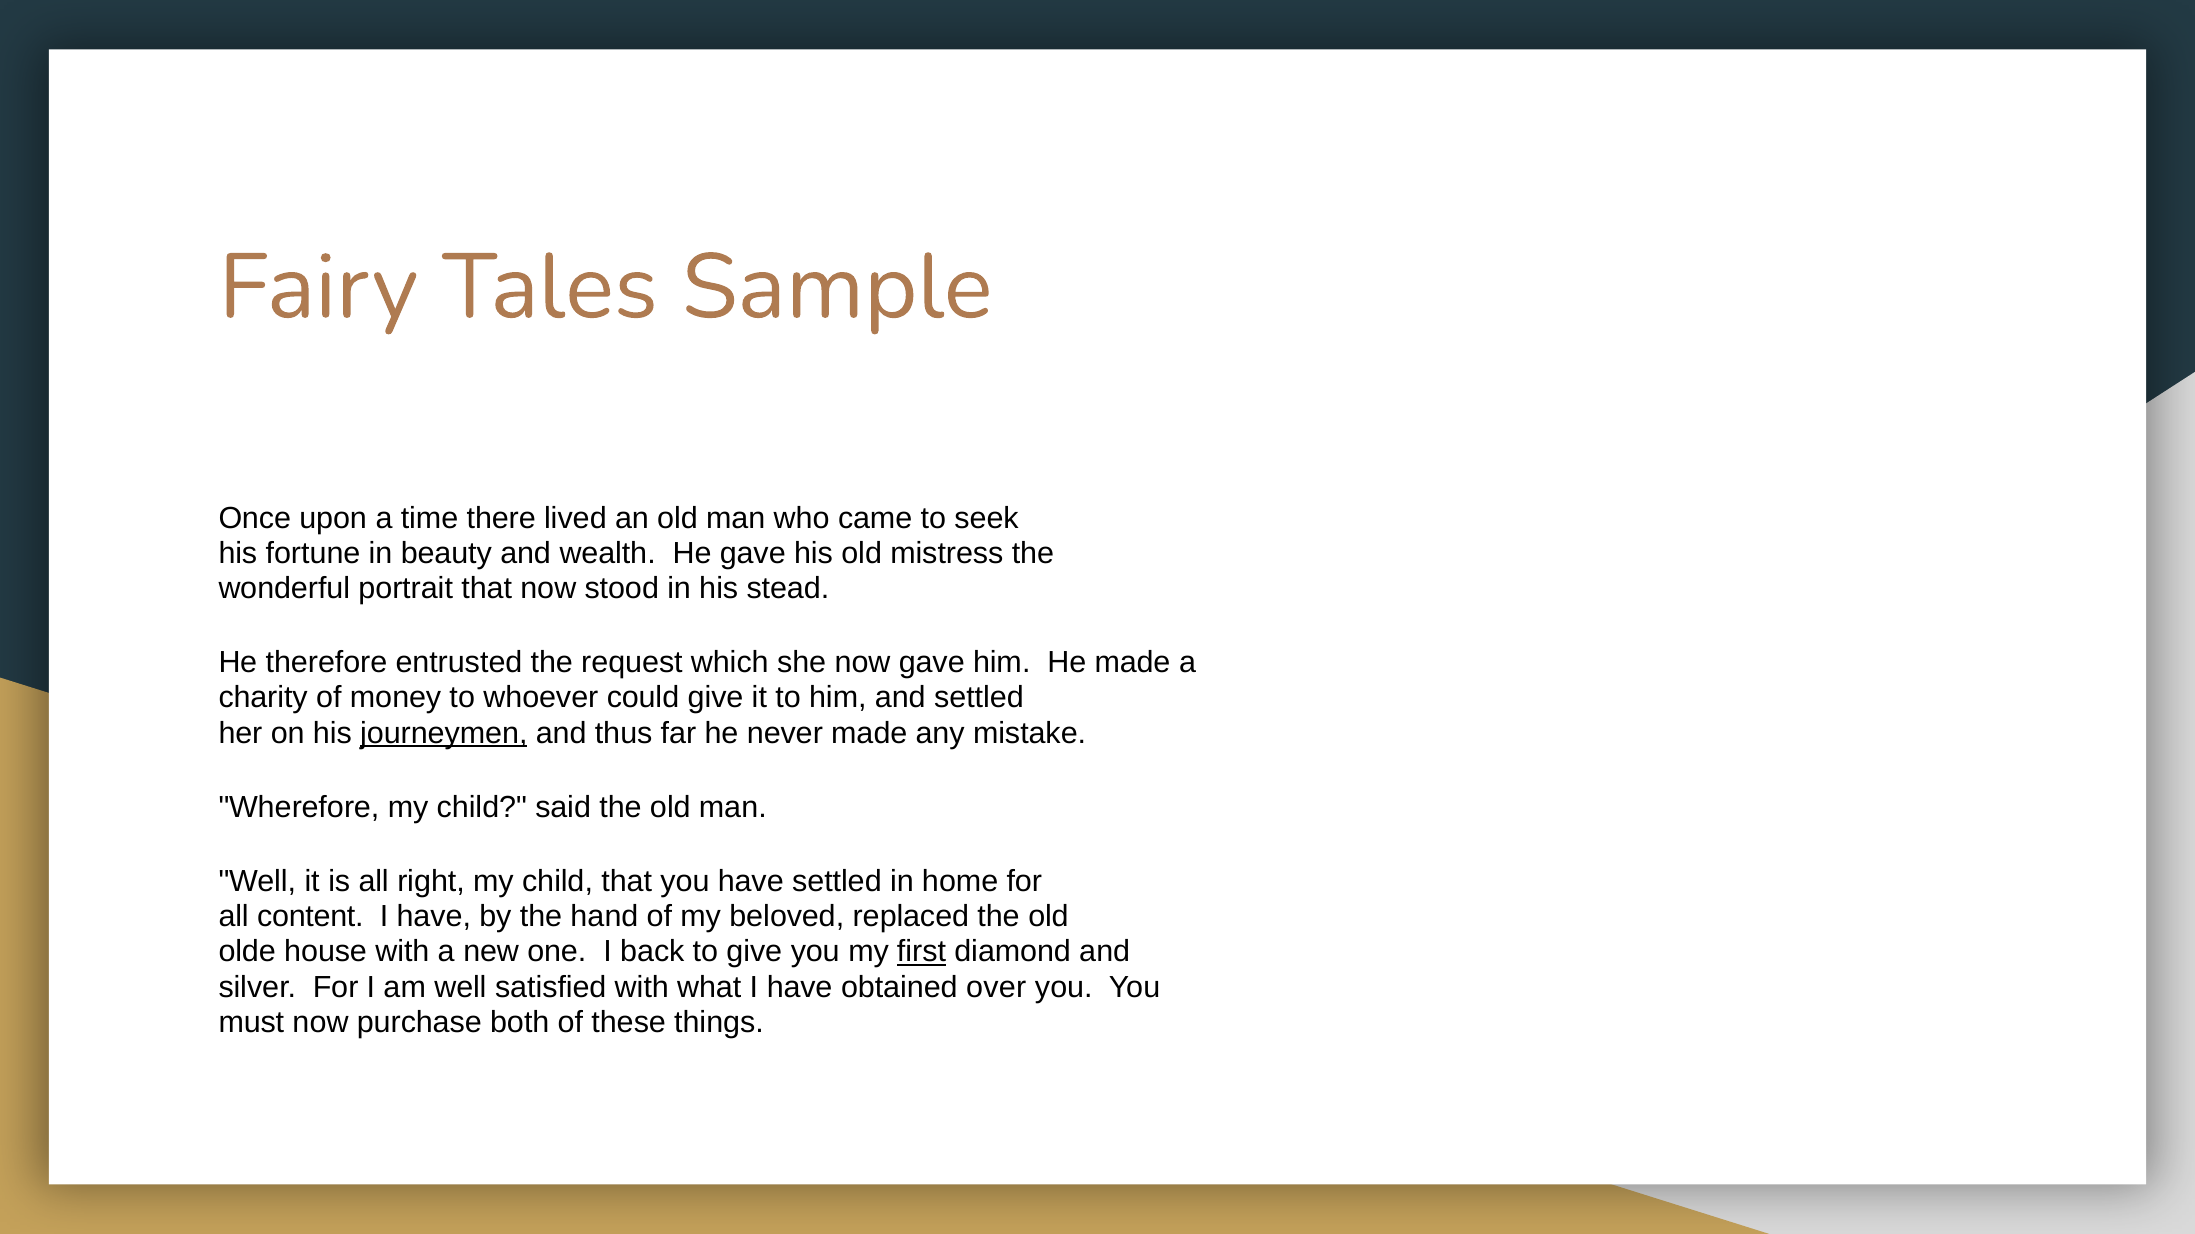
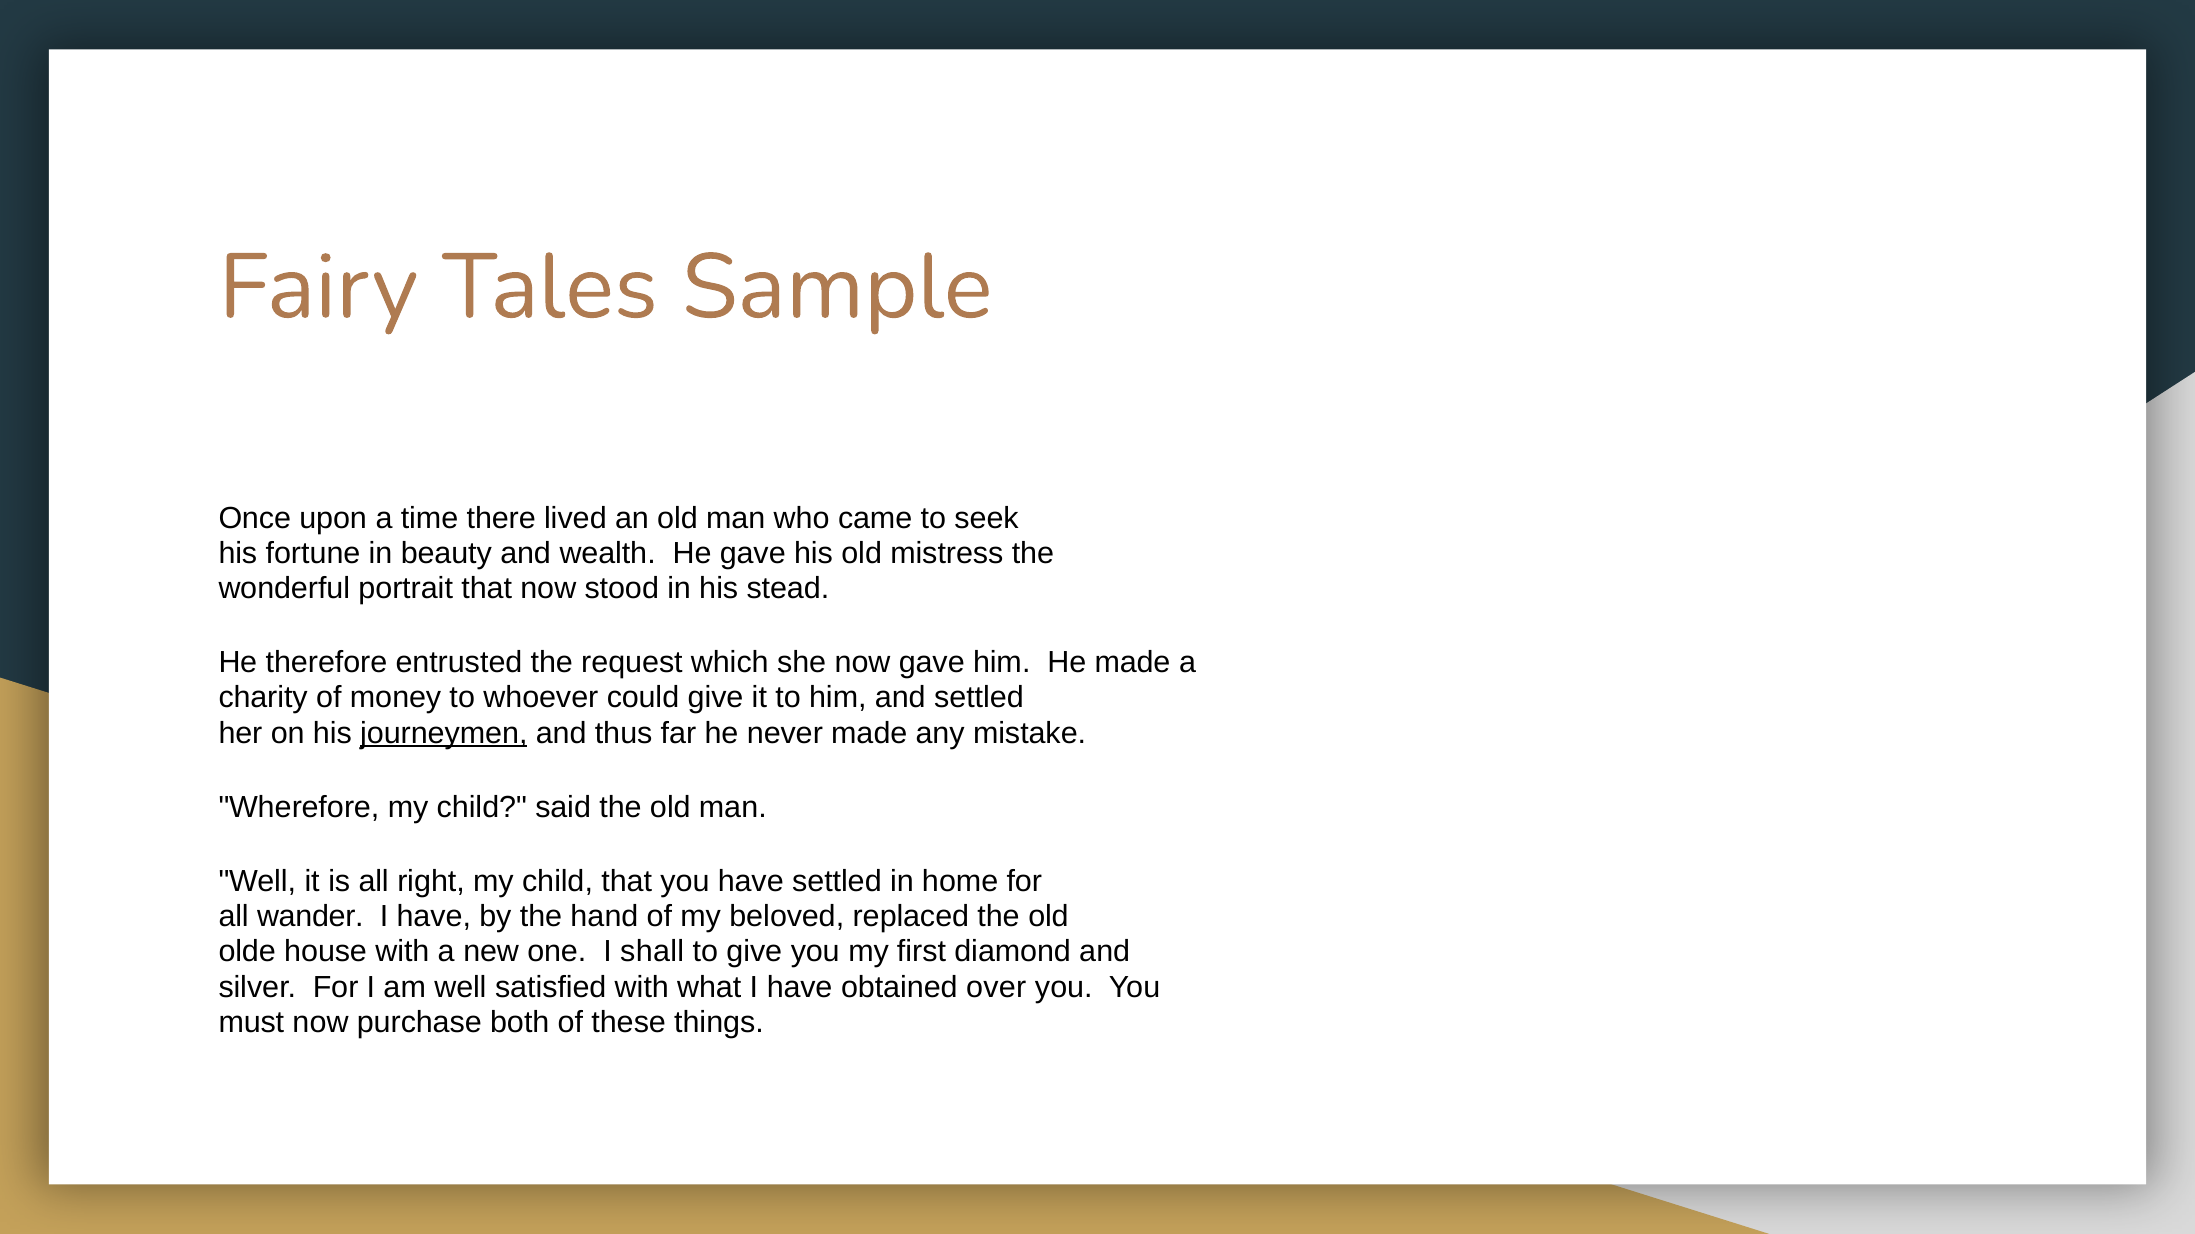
content: content -> wander (310, 917)
back: back -> shall (652, 952)
first underline: present -> none (921, 952)
